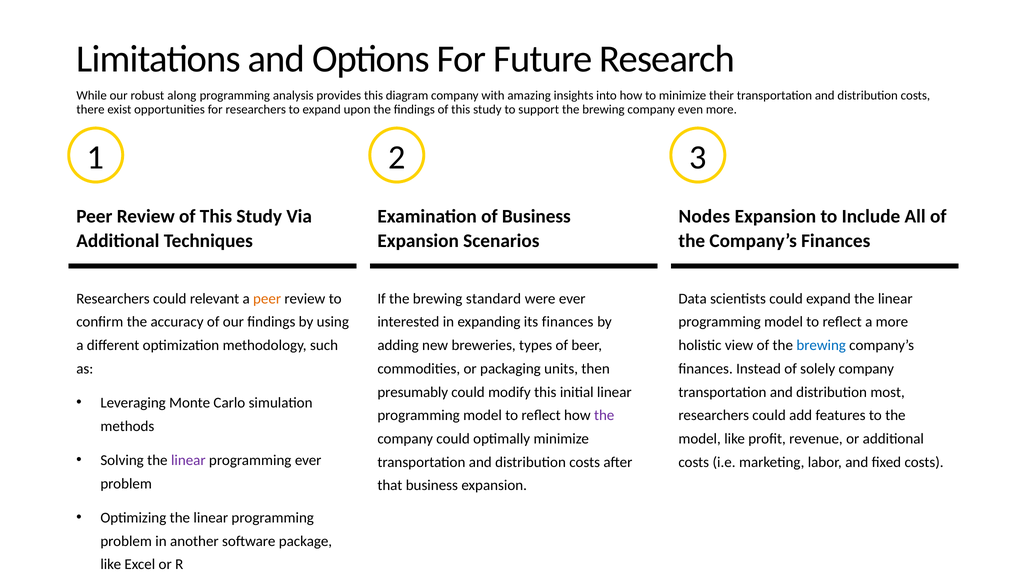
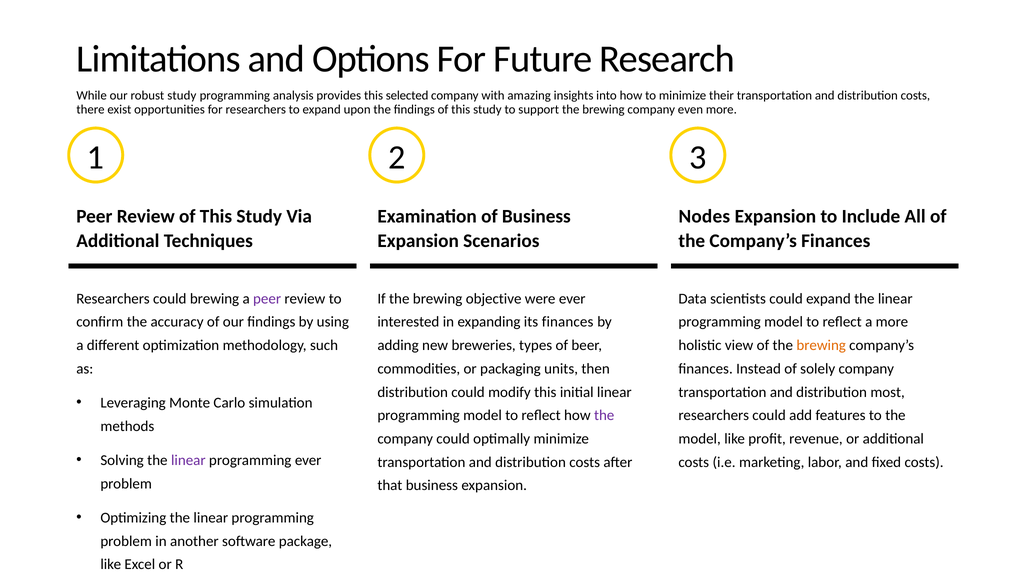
robust along: along -> study (182, 95)
diagram: diagram -> selected (407, 95)
could relevant: relevant -> brewing (215, 299)
peer colour: orange -> purple (267, 299)
standard: standard -> objective (494, 299)
brewing colour: blue -> orange (821, 346)
presumably: presumably -> distribution (413, 392)
